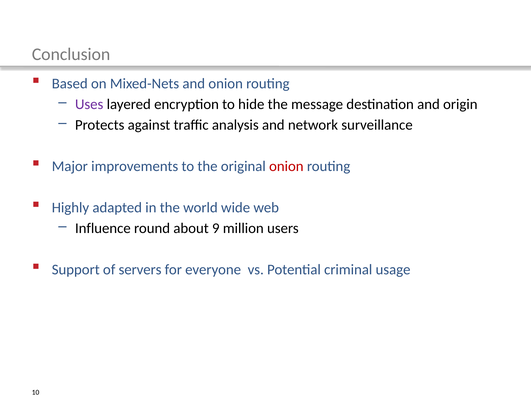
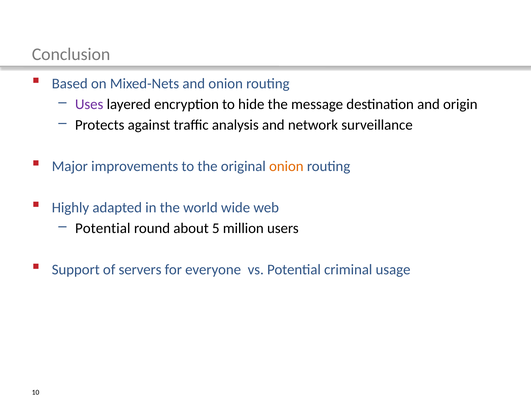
onion colour: red -> orange (286, 166)
Influence: Influence -> Potential (103, 228)
9: 9 -> 5 (216, 228)
